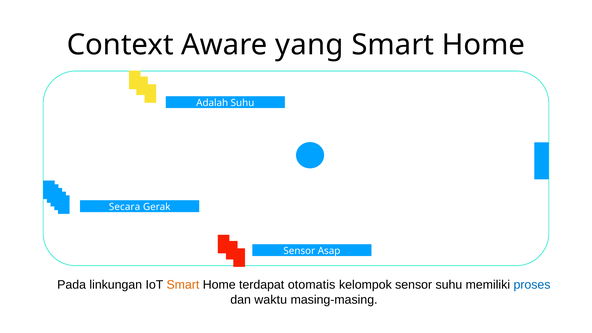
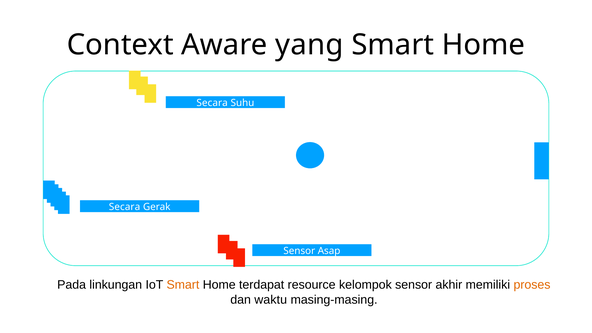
Adalah: Adalah -> Secara (212, 103)
otomatis: otomatis -> resource (312, 285)
sensor suhu: suhu -> akhir (449, 285)
proses colour: blue -> orange (532, 285)
